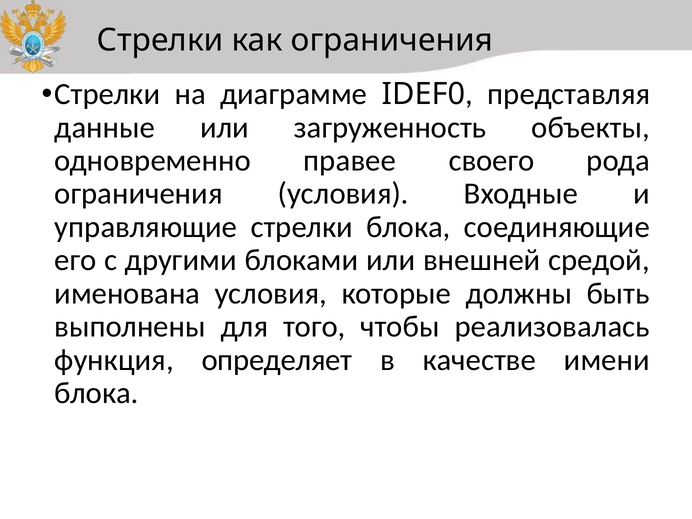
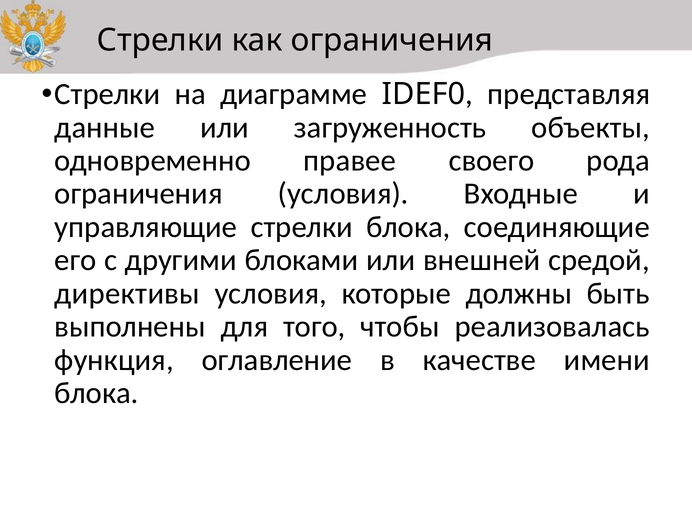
именована: именована -> директивы (127, 294)
определяет: определяет -> оглавление (277, 360)
